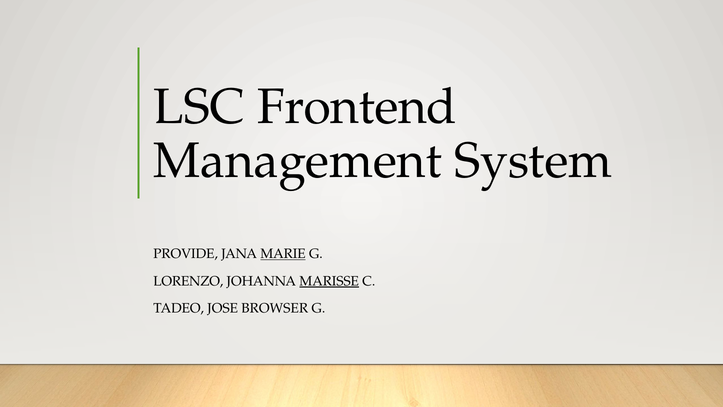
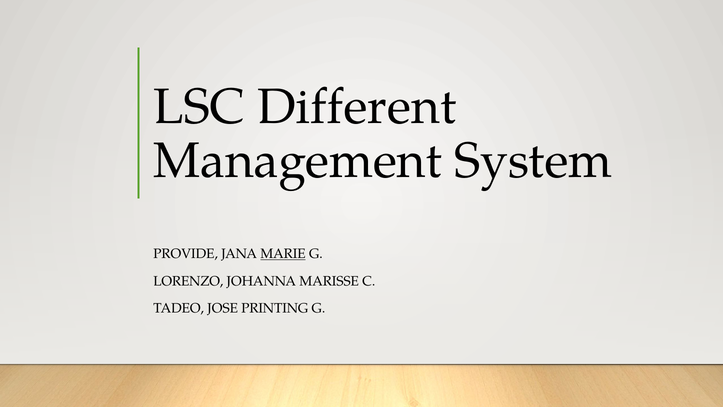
Frontend: Frontend -> Different (357, 107)
MARISSE underline: present -> none (329, 281)
BROWSER: BROWSER -> PRINTING (275, 308)
